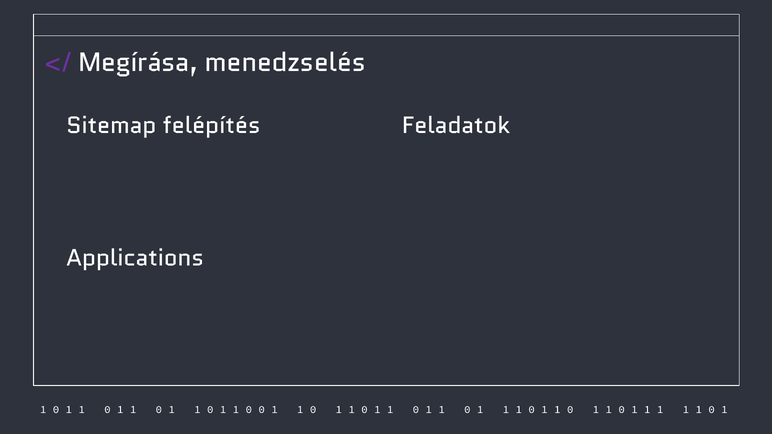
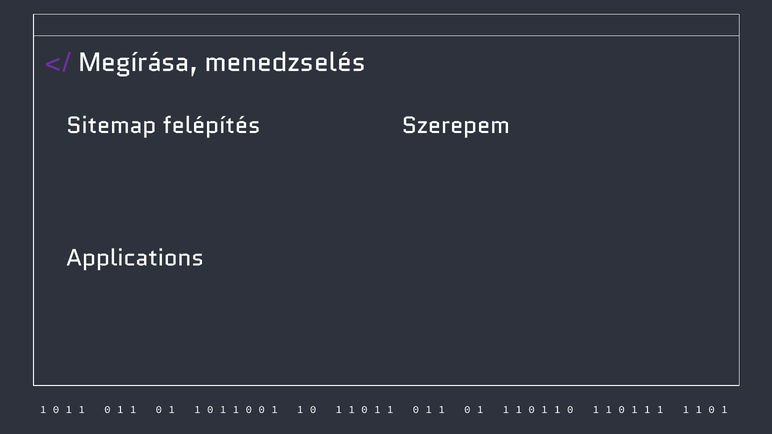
Feladatok: Feladatok -> Szerepem (456, 125)
